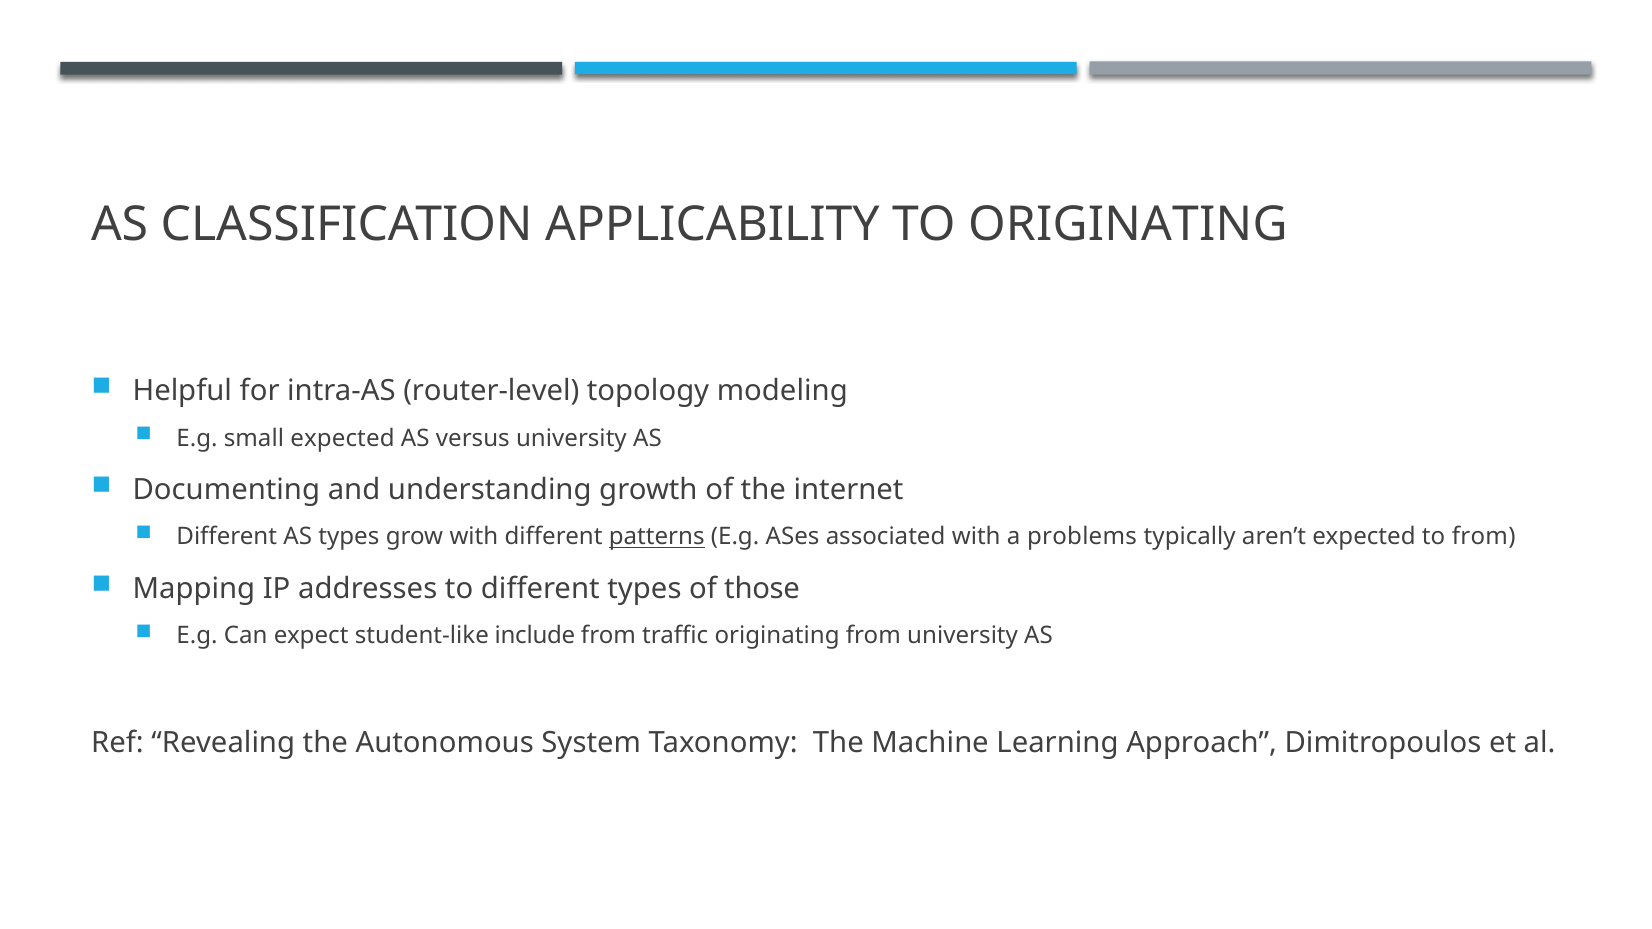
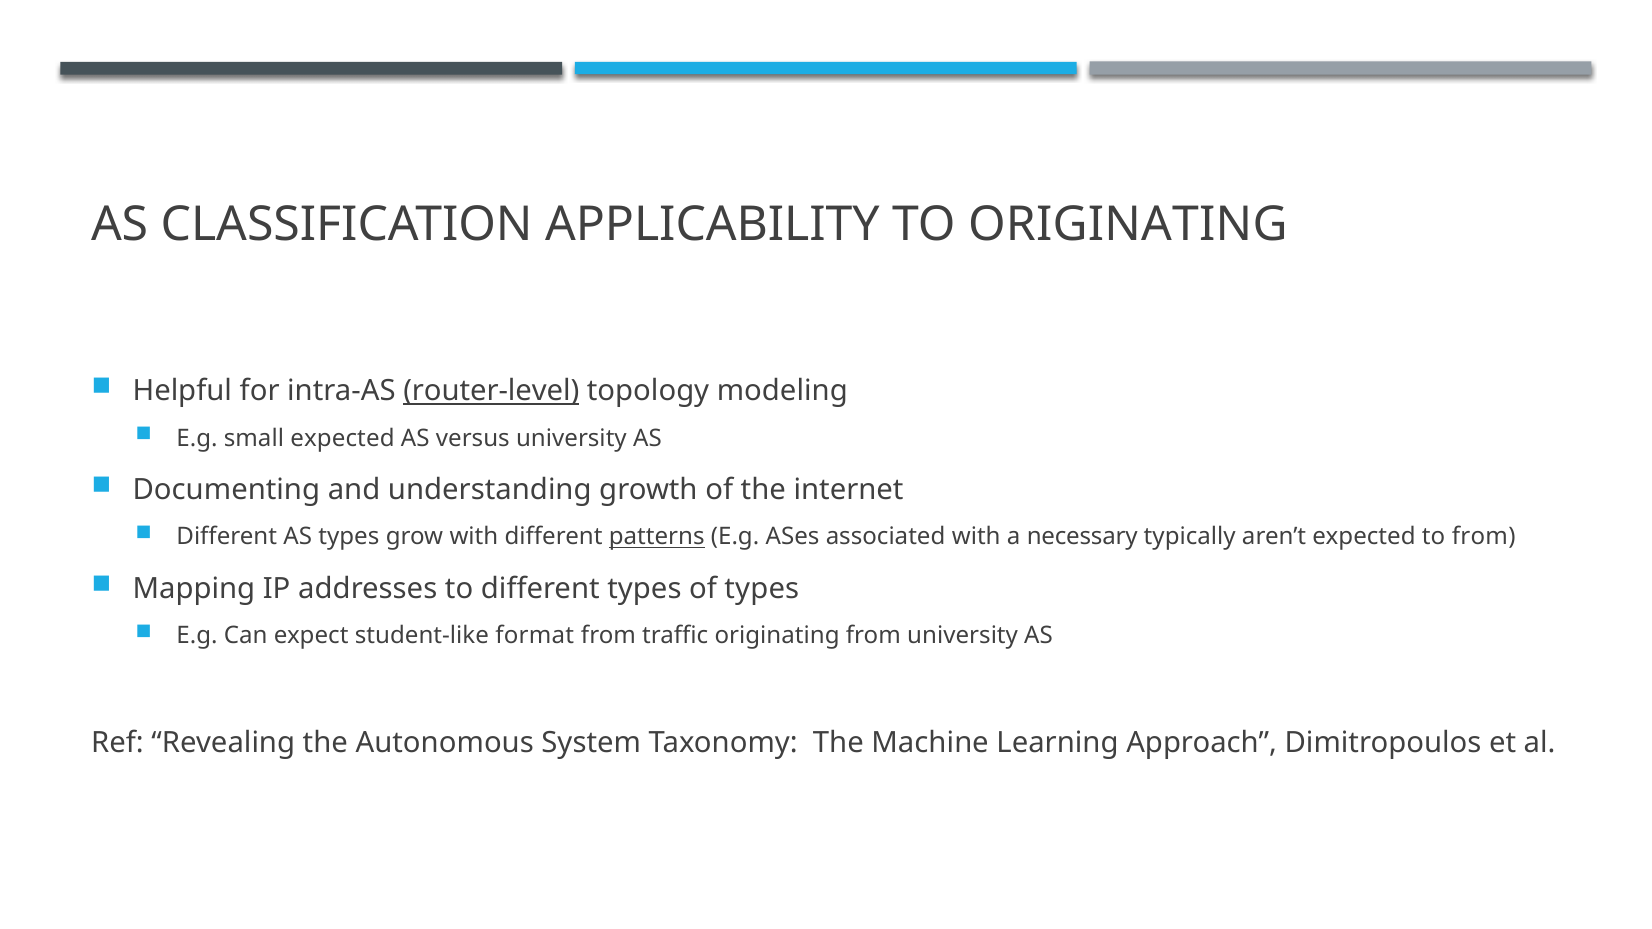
router-level underline: none -> present (491, 391)
problems: problems -> necessary (1082, 537)
of those: those -> types (762, 589)
include: include -> format (535, 636)
